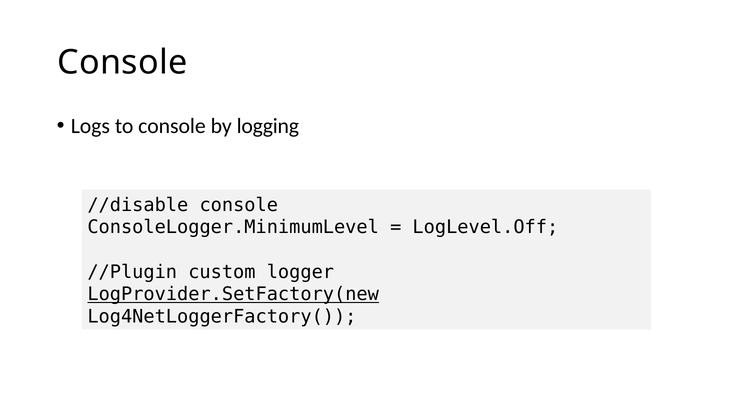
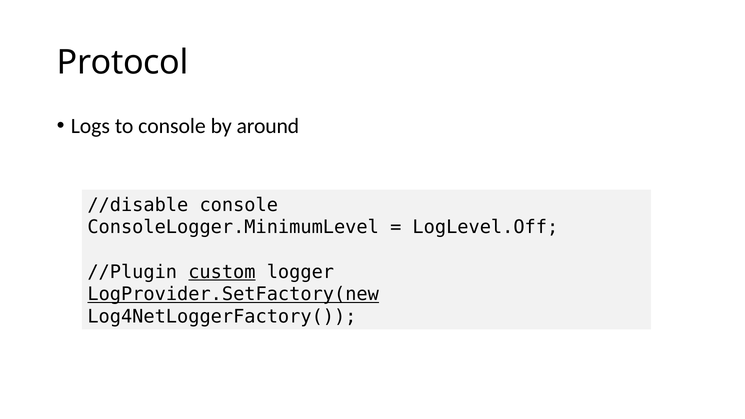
Console: Console -> Protocol (123, 63)
logging: logging -> around (268, 126)
custom underline: none -> present (222, 272)
